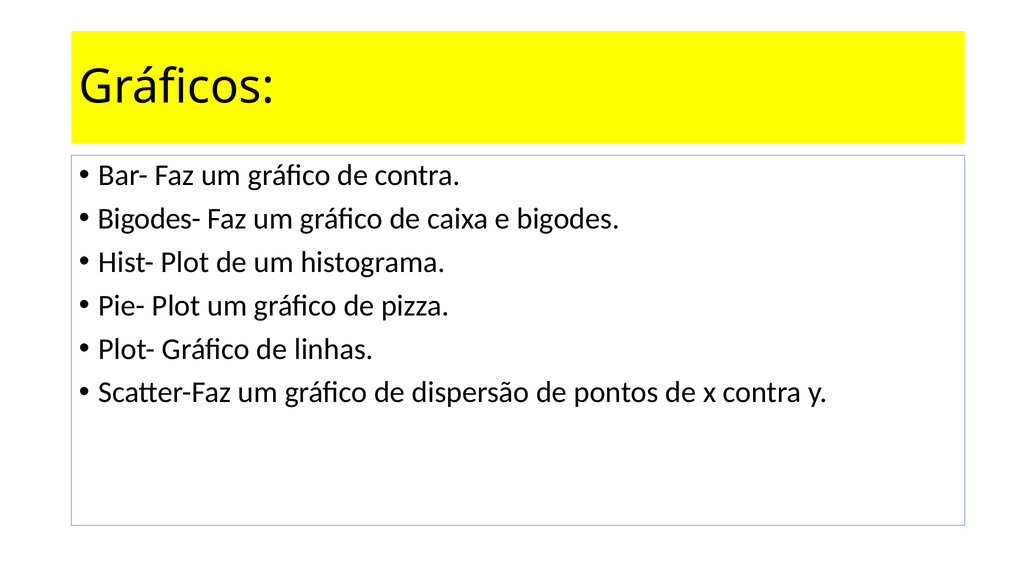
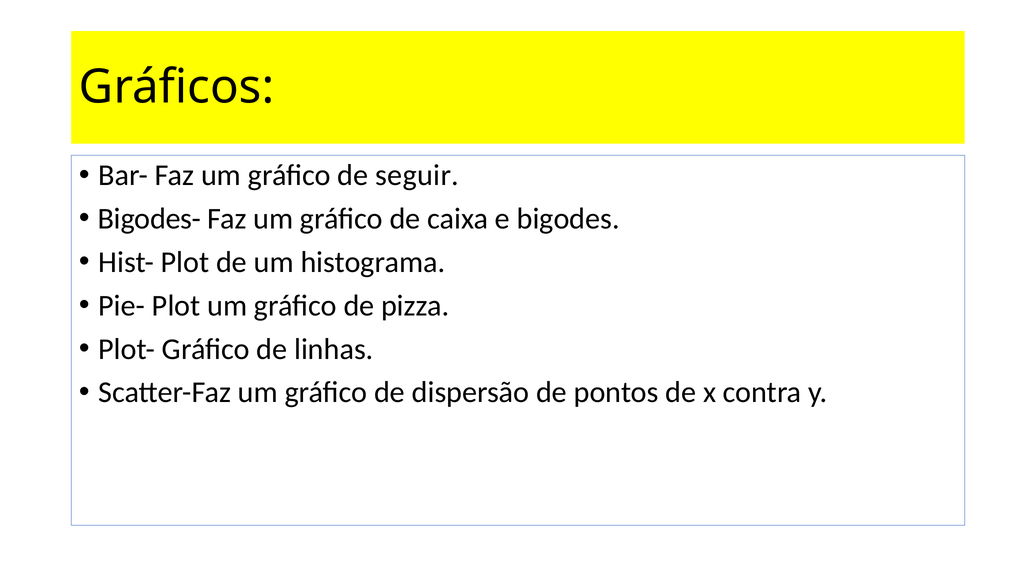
de contra: contra -> seguir (417, 175)
